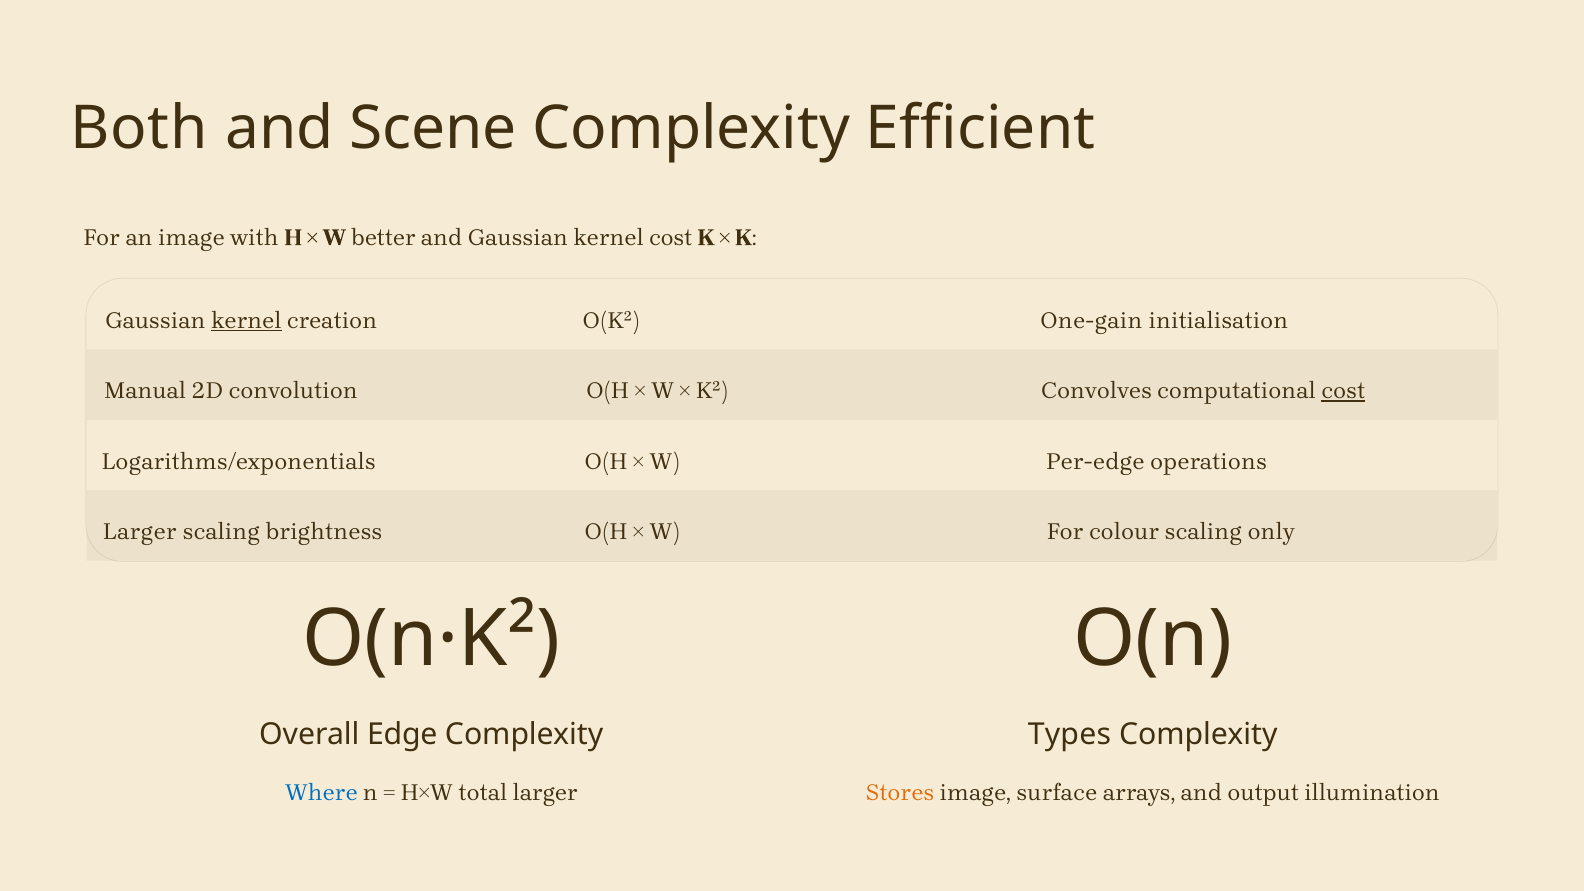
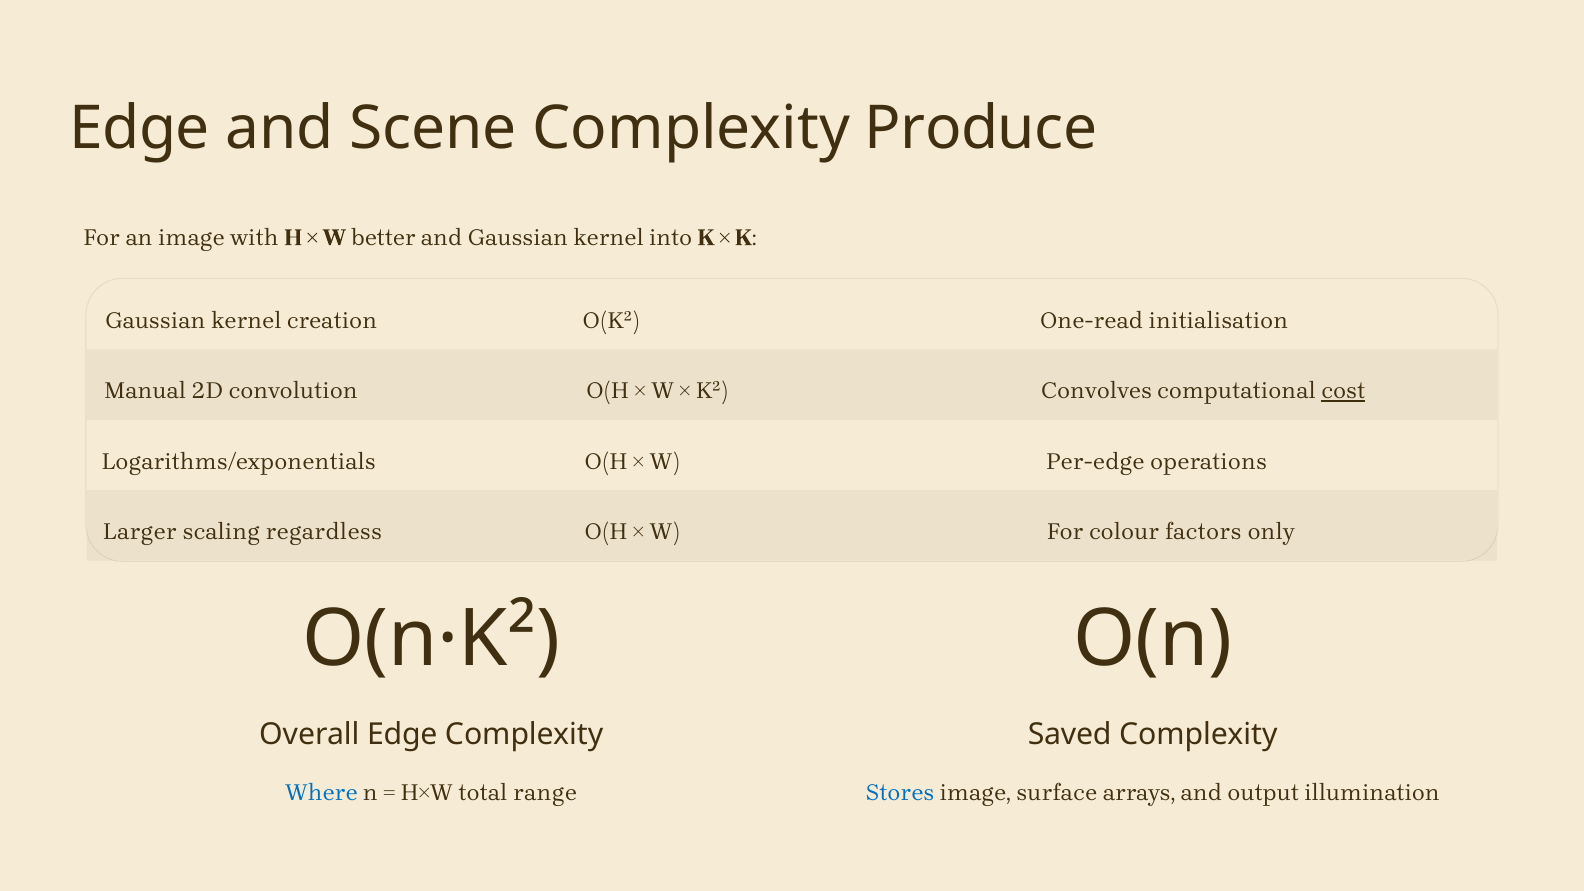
Both: Both -> Edge (140, 129)
Efficient: Efficient -> Produce (981, 129)
kernel cost: cost -> into (671, 237)
kernel underline: present -> none (246, 321)
One-gain: One-gain -> One-read (1092, 321)
brightness: brightness -> regardless (324, 532)
colour scaling: scaling -> factors (1203, 532)
Types: Types -> Saved (1070, 734)
total larger: larger -> range (545, 792)
Stores colour: orange -> blue (900, 792)
